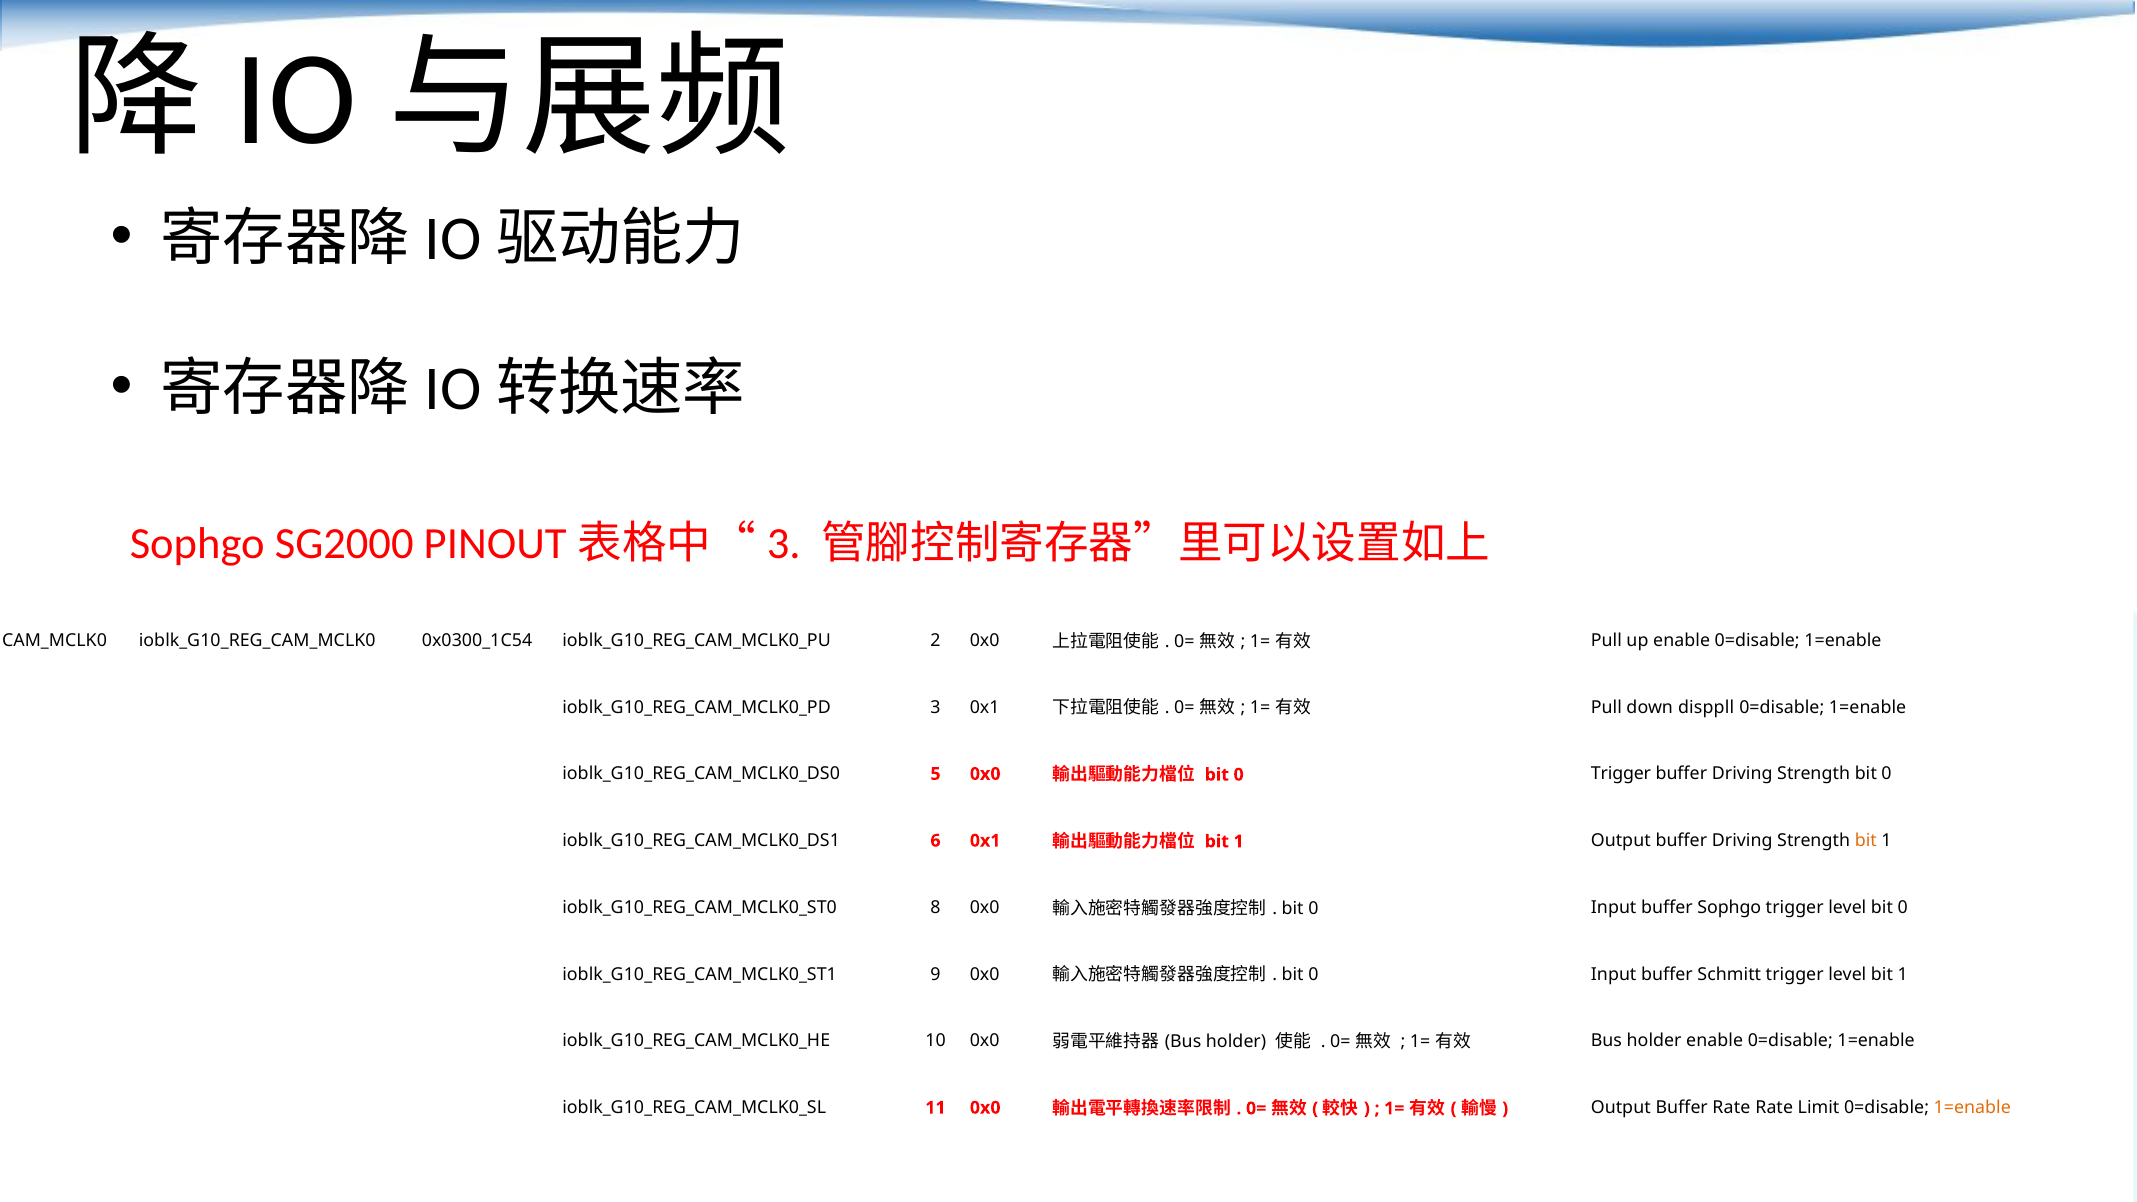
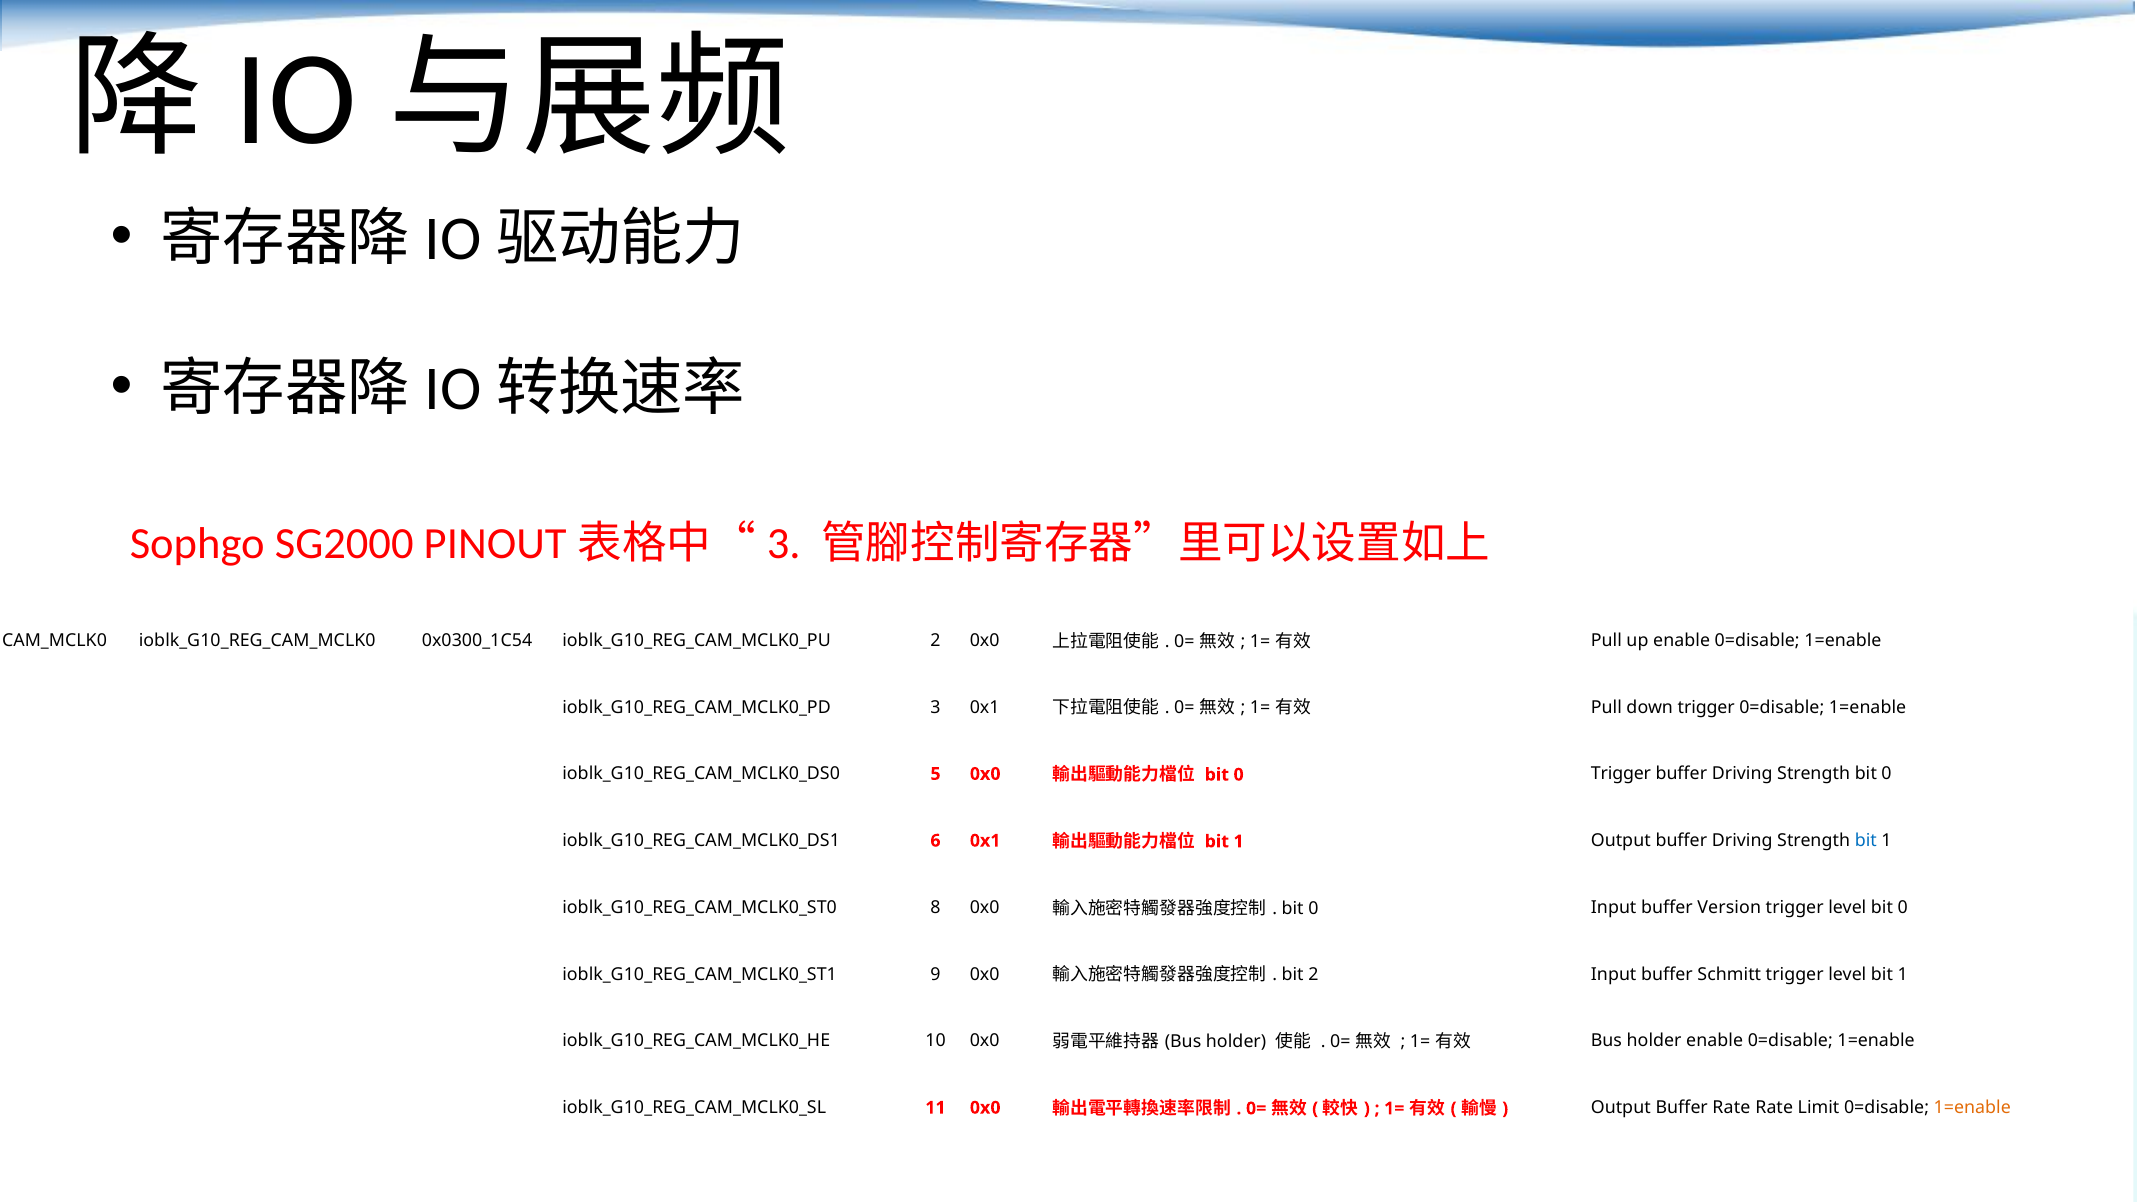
down disppll: disppll -> trigger (1706, 707)
bit colour: orange -> blue (1866, 841)
buffer Sophgo: Sophgo -> Version (1729, 907)
0: 0 -> 2 (1313, 975)
